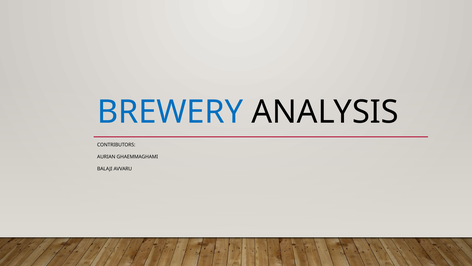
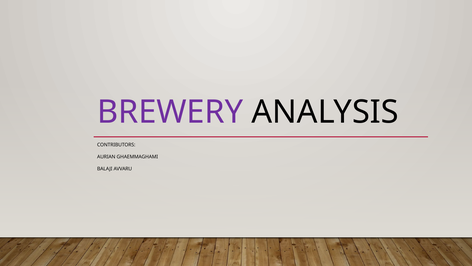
BREWERY colour: blue -> purple (170, 112)
